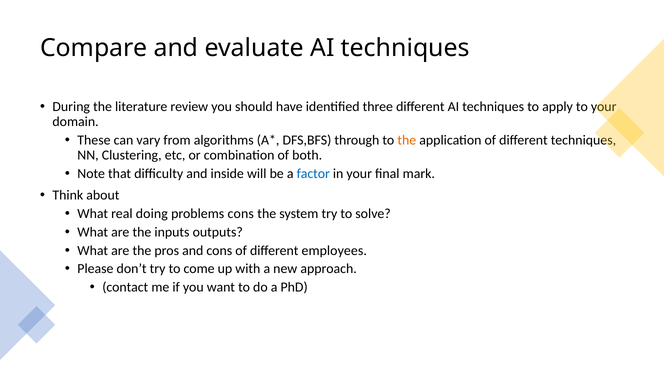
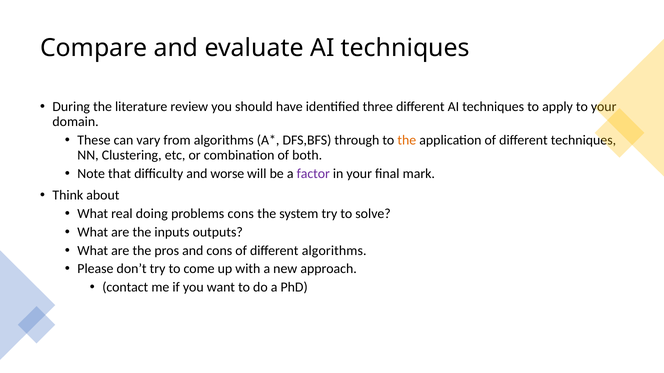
inside: inside -> worse (227, 174)
factor colour: blue -> purple (313, 174)
different employees: employees -> algorithms (334, 251)
